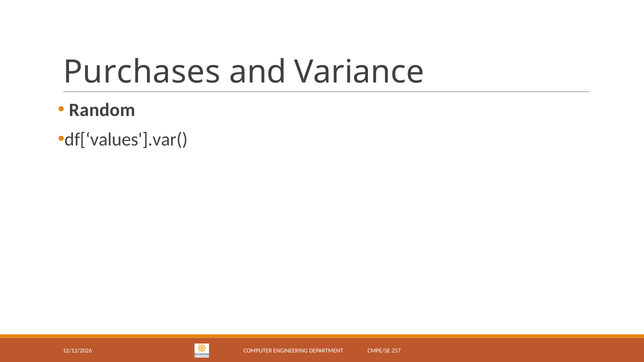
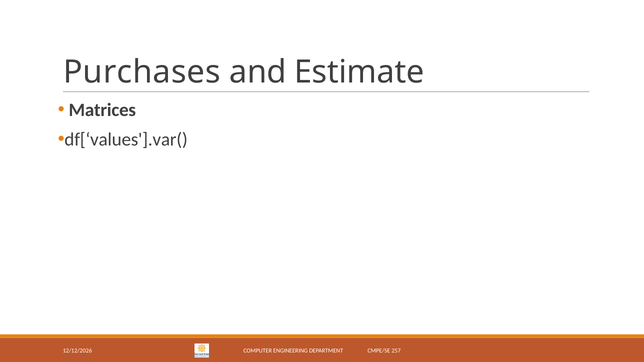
Variance: Variance -> Estimate (359, 72)
Random: Random -> Matrices (102, 110)
